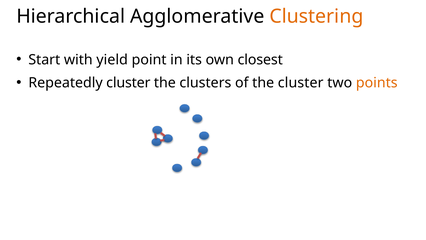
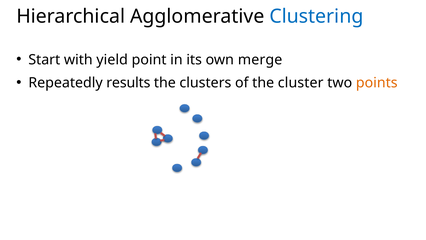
Clustering colour: orange -> blue (316, 17)
closest: closest -> merge (260, 60)
Repeatedly cluster: cluster -> results (128, 83)
